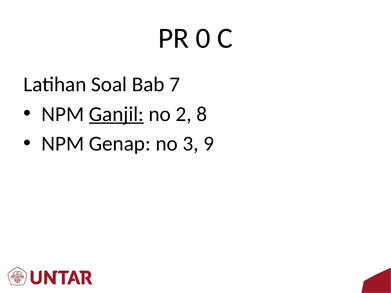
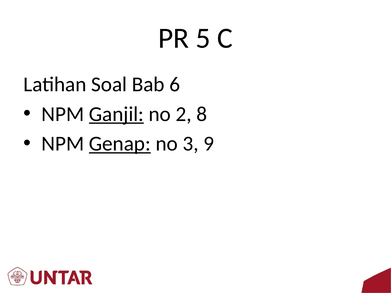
0: 0 -> 5 (203, 38)
7: 7 -> 6 (175, 85)
Genap underline: none -> present (120, 144)
